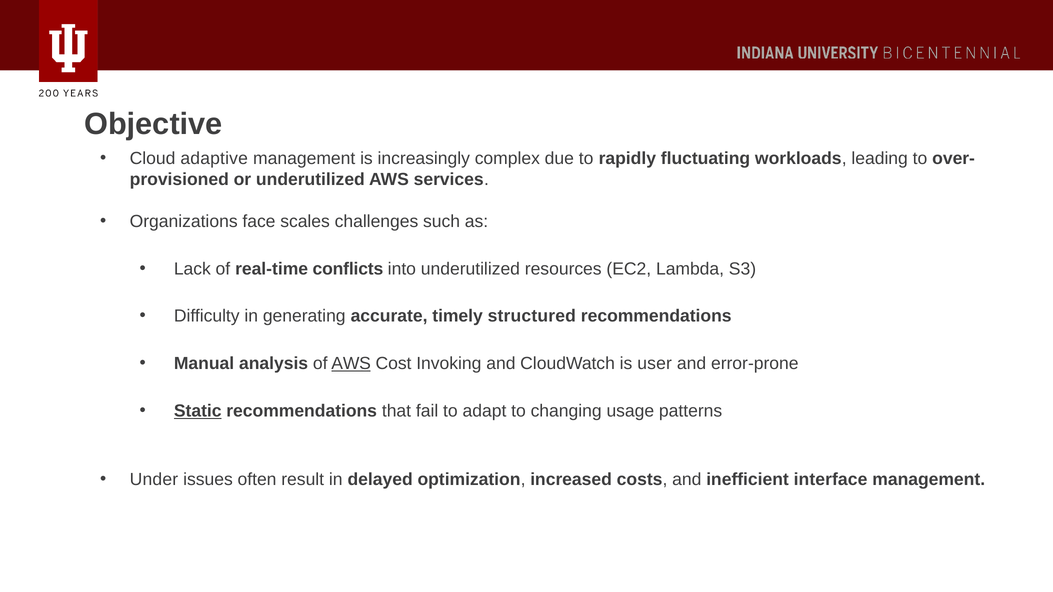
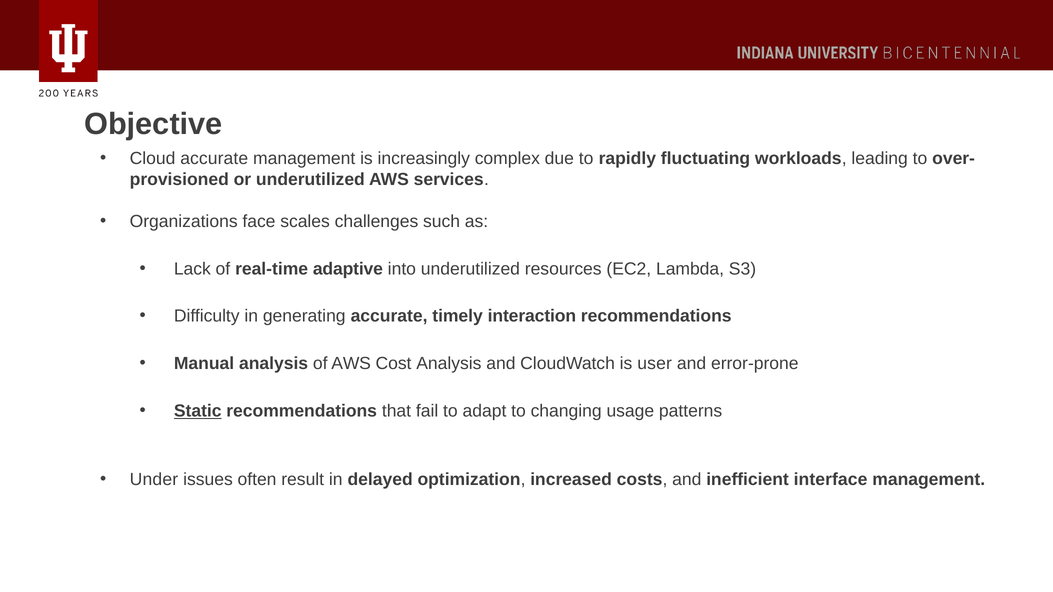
Cloud adaptive: adaptive -> accurate (214, 158)
conflicts: conflicts -> adaptive (348, 269)
structured: structured -> interaction (532, 316)
AWS underline: present -> none (351, 364)
Cost Invoking: Invoking -> Analysis (449, 364)
